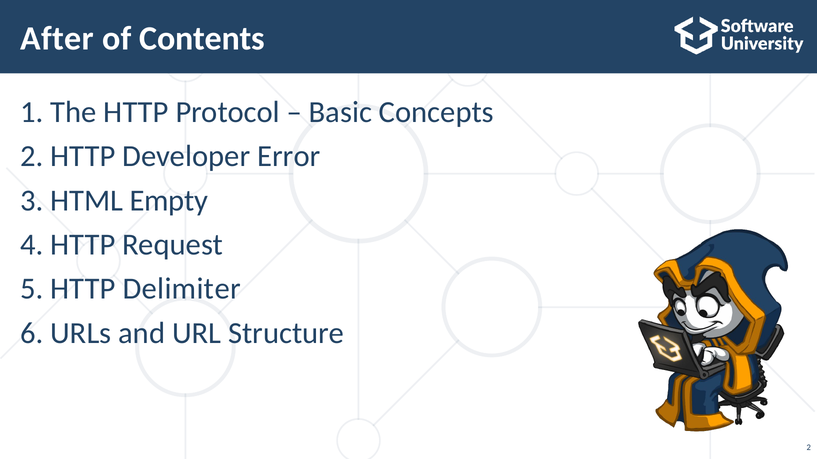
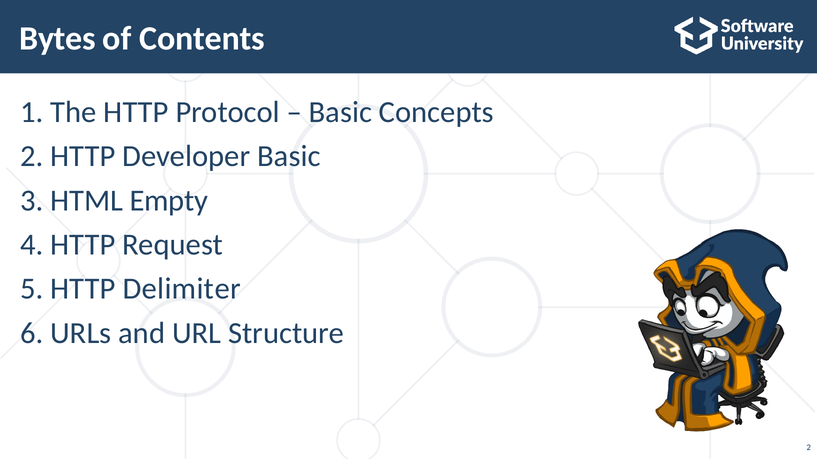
After: After -> Bytes (58, 39)
Developer Error: Error -> Basic (289, 156)
